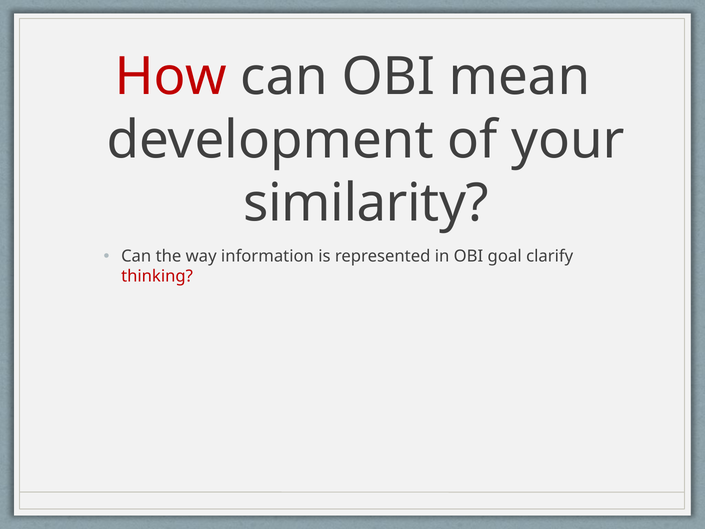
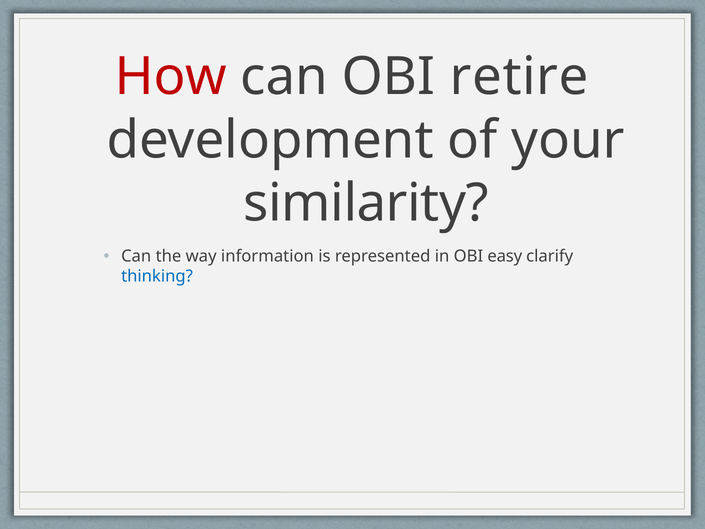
mean: mean -> retire (519, 77)
goal: goal -> easy (505, 256)
thinking colour: red -> blue (157, 276)
